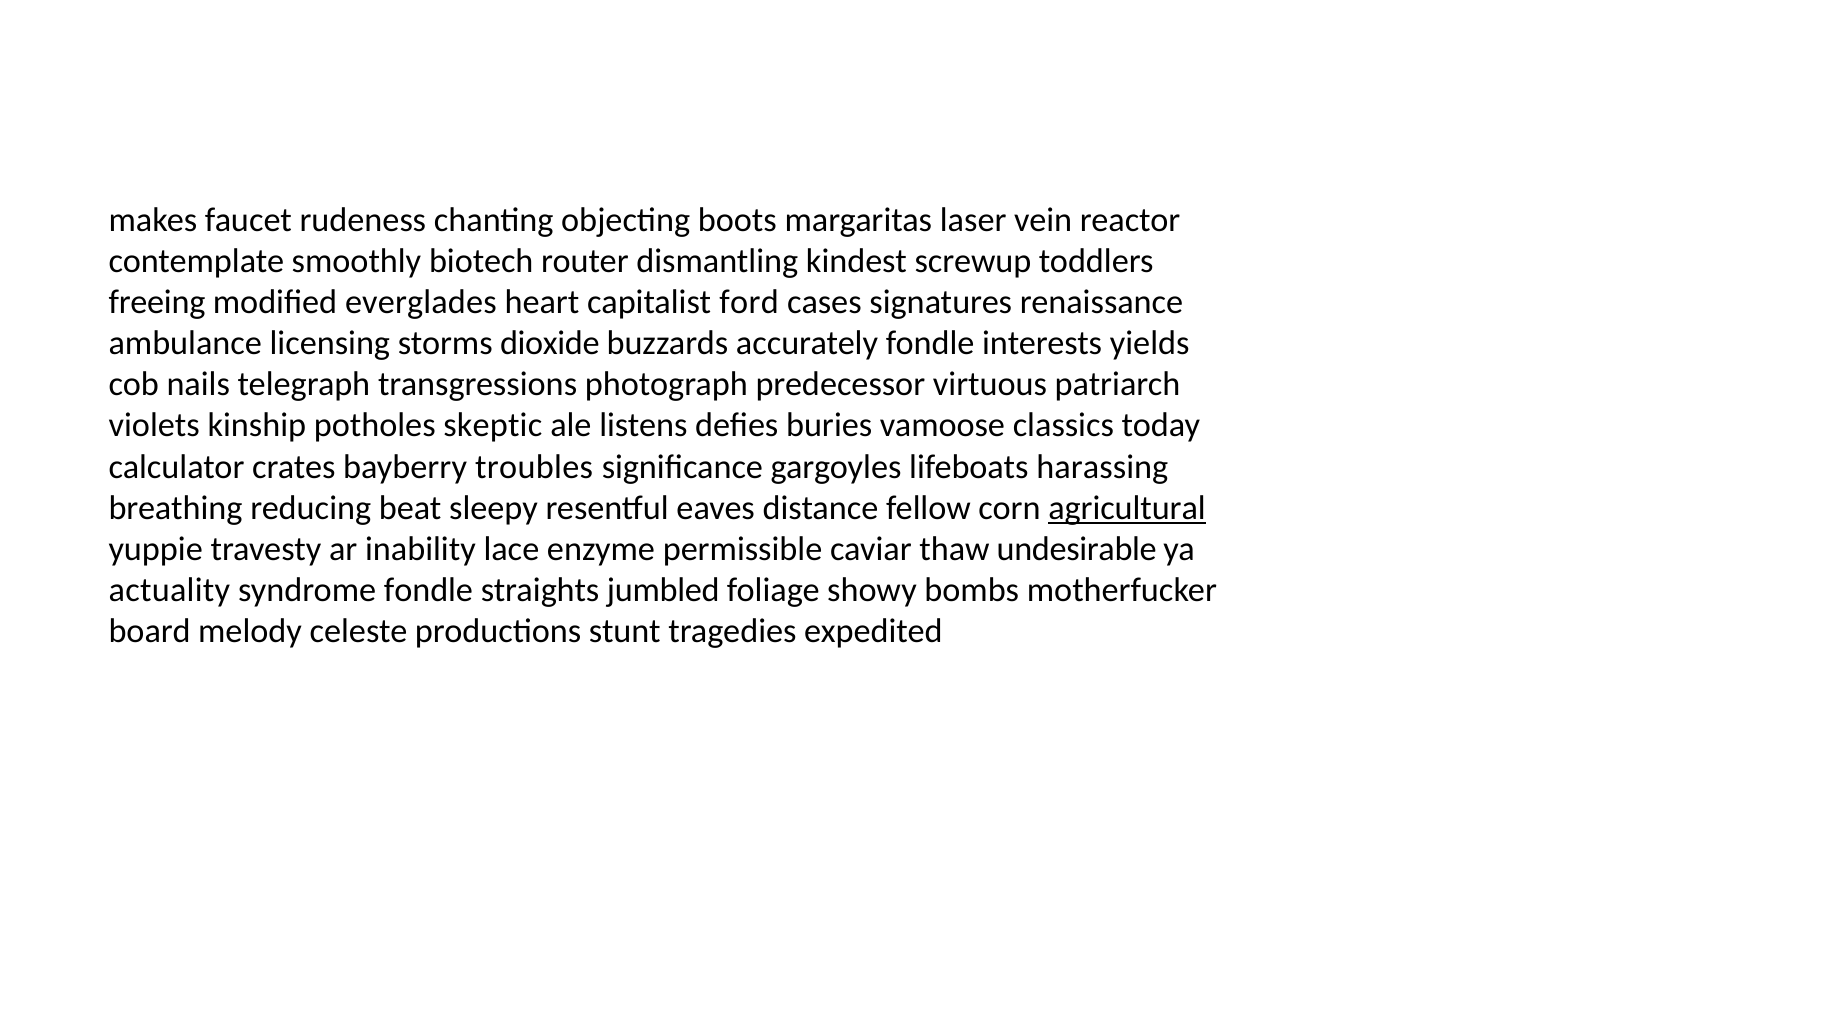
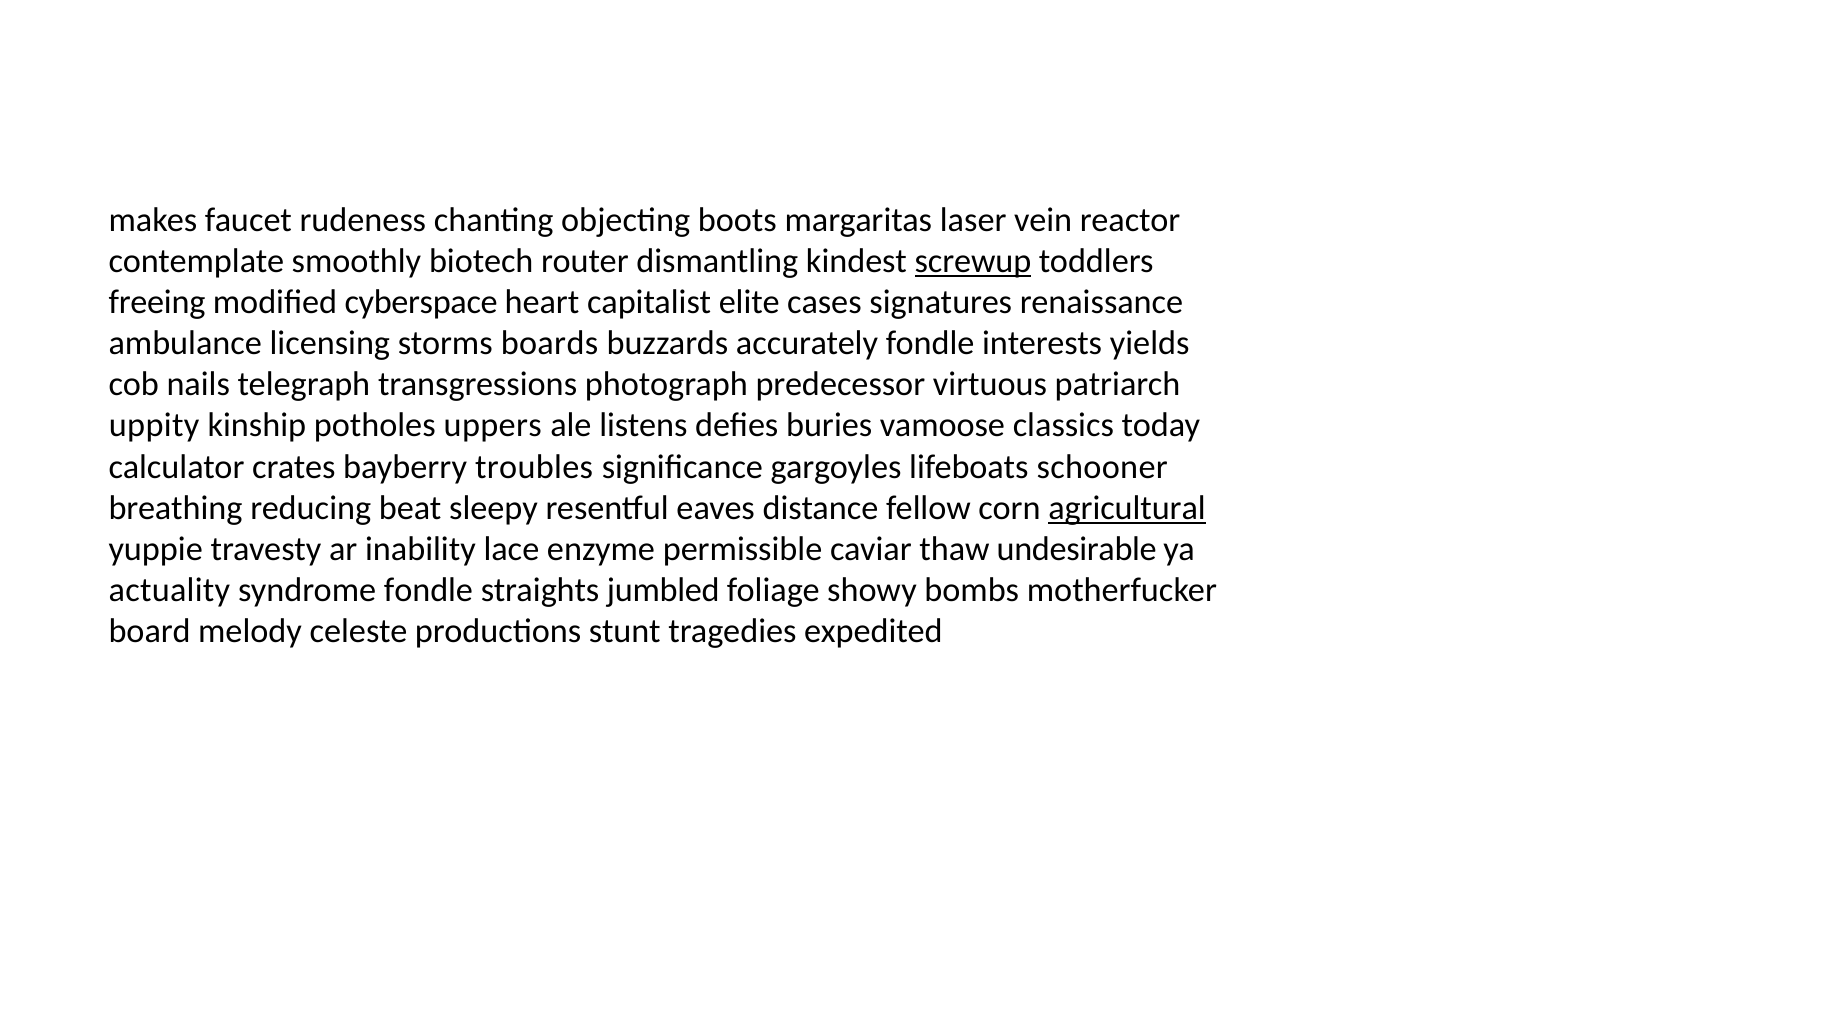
screwup underline: none -> present (973, 261)
everglades: everglades -> cyberspace (421, 302)
ford: ford -> elite (749, 302)
dioxide: dioxide -> boards (550, 343)
violets: violets -> uppity (154, 425)
skeptic: skeptic -> uppers (493, 425)
harassing: harassing -> schooner (1102, 467)
